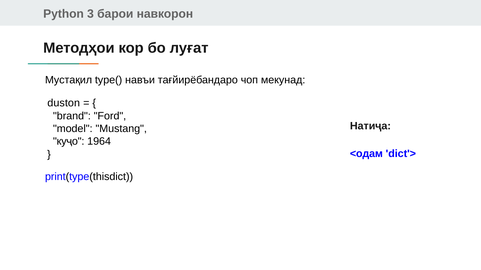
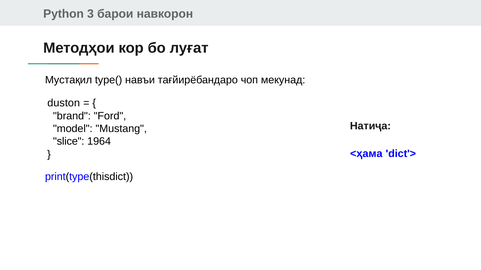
куҷо: куҷо -> slice (69, 142)
<одам: <одам -> <ҳама (366, 154)
